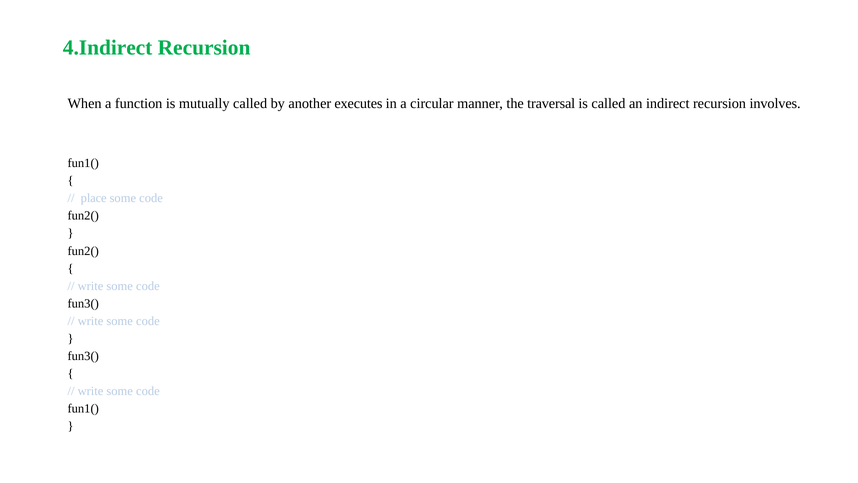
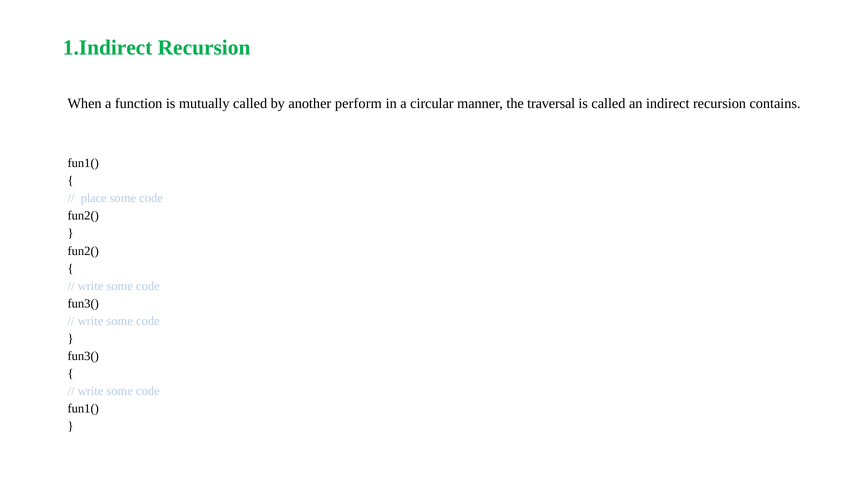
4.Indirect: 4.Indirect -> 1.Indirect (108, 48)
executes: executes -> perform (358, 104)
involves: involves -> contains (775, 104)
